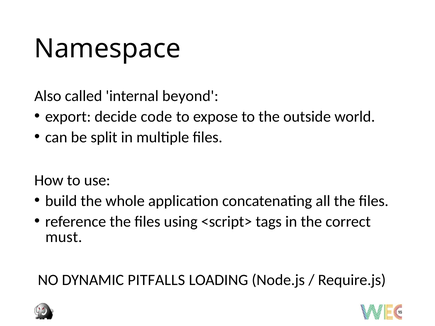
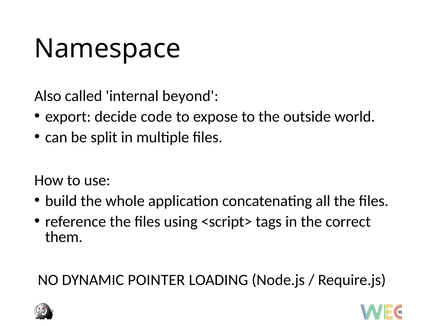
must: must -> them (64, 237)
PITFALLS: PITFALLS -> POINTER (156, 280)
